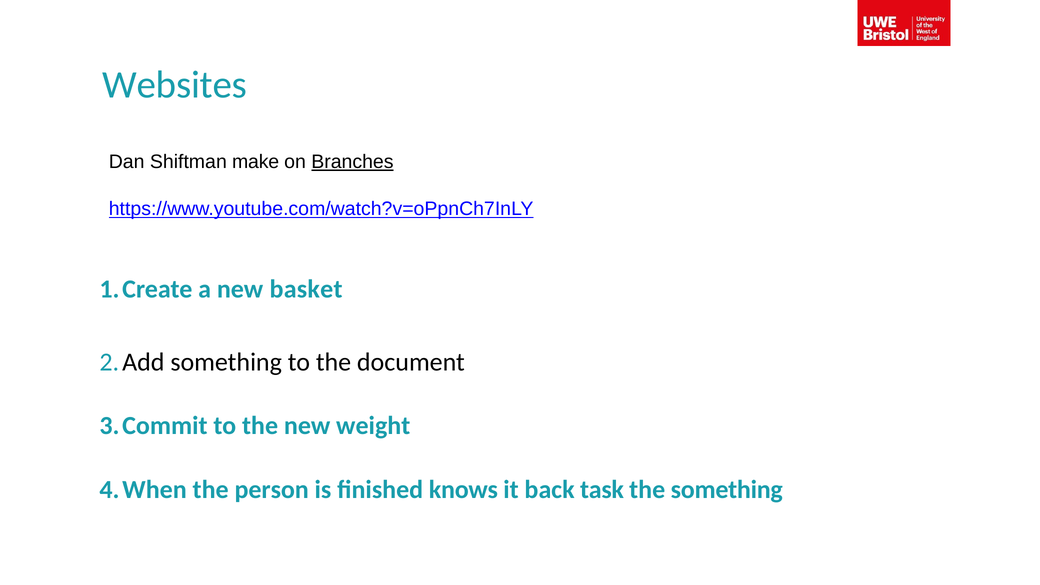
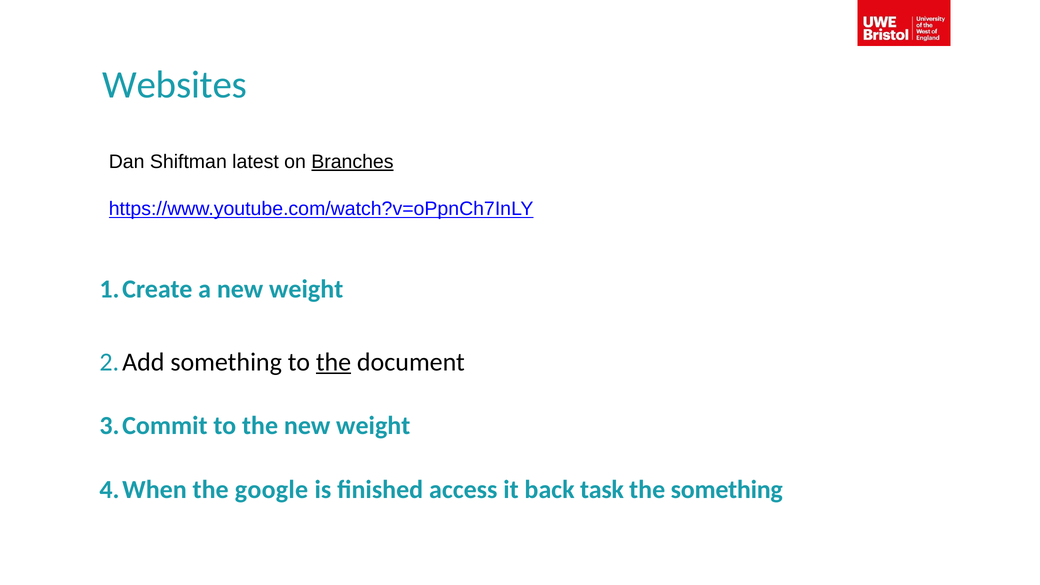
make: make -> latest (256, 162)
a new basket: basket -> weight (306, 289)
the underline: none -> present (334, 362)
person: person -> google (272, 490)
knows: knows -> access (463, 490)
